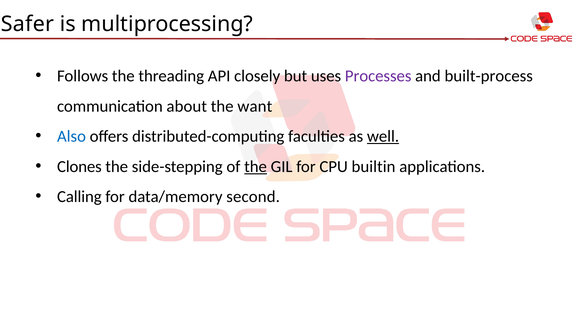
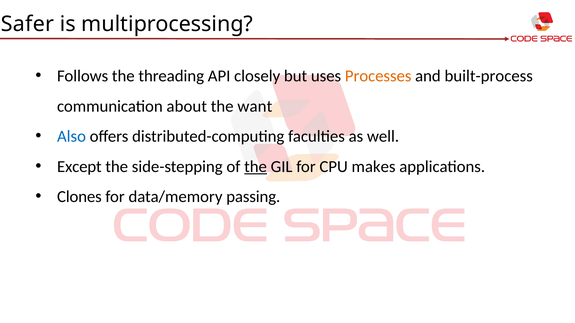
Processes colour: purple -> orange (378, 76)
well underline: present -> none (383, 137)
Clones: Clones -> Except (79, 167)
builtin: builtin -> makes (374, 167)
Calling: Calling -> Clones (79, 197)
second: second -> passing (253, 197)
